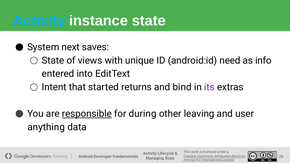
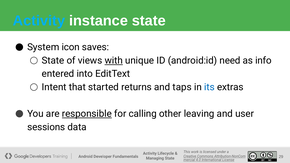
next: next -> icon (71, 47)
with underline: none -> present (114, 61)
bind: bind -> taps (182, 87)
its colour: purple -> blue (209, 87)
during: during -> calling (143, 114)
anything: anything -> sessions (46, 127)
